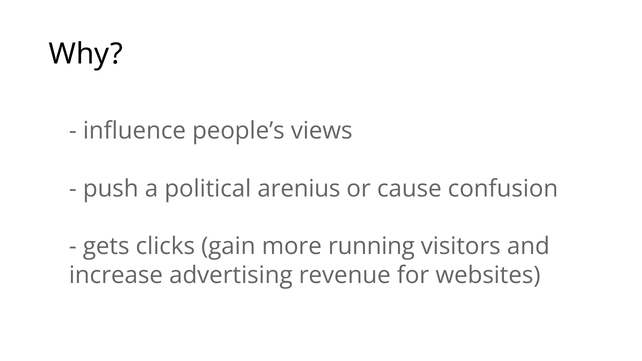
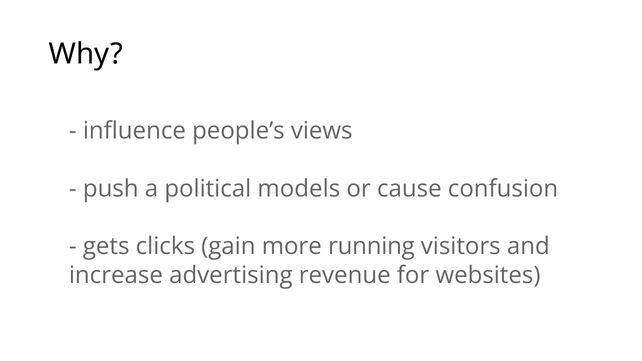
arenius: arenius -> models (299, 189)
